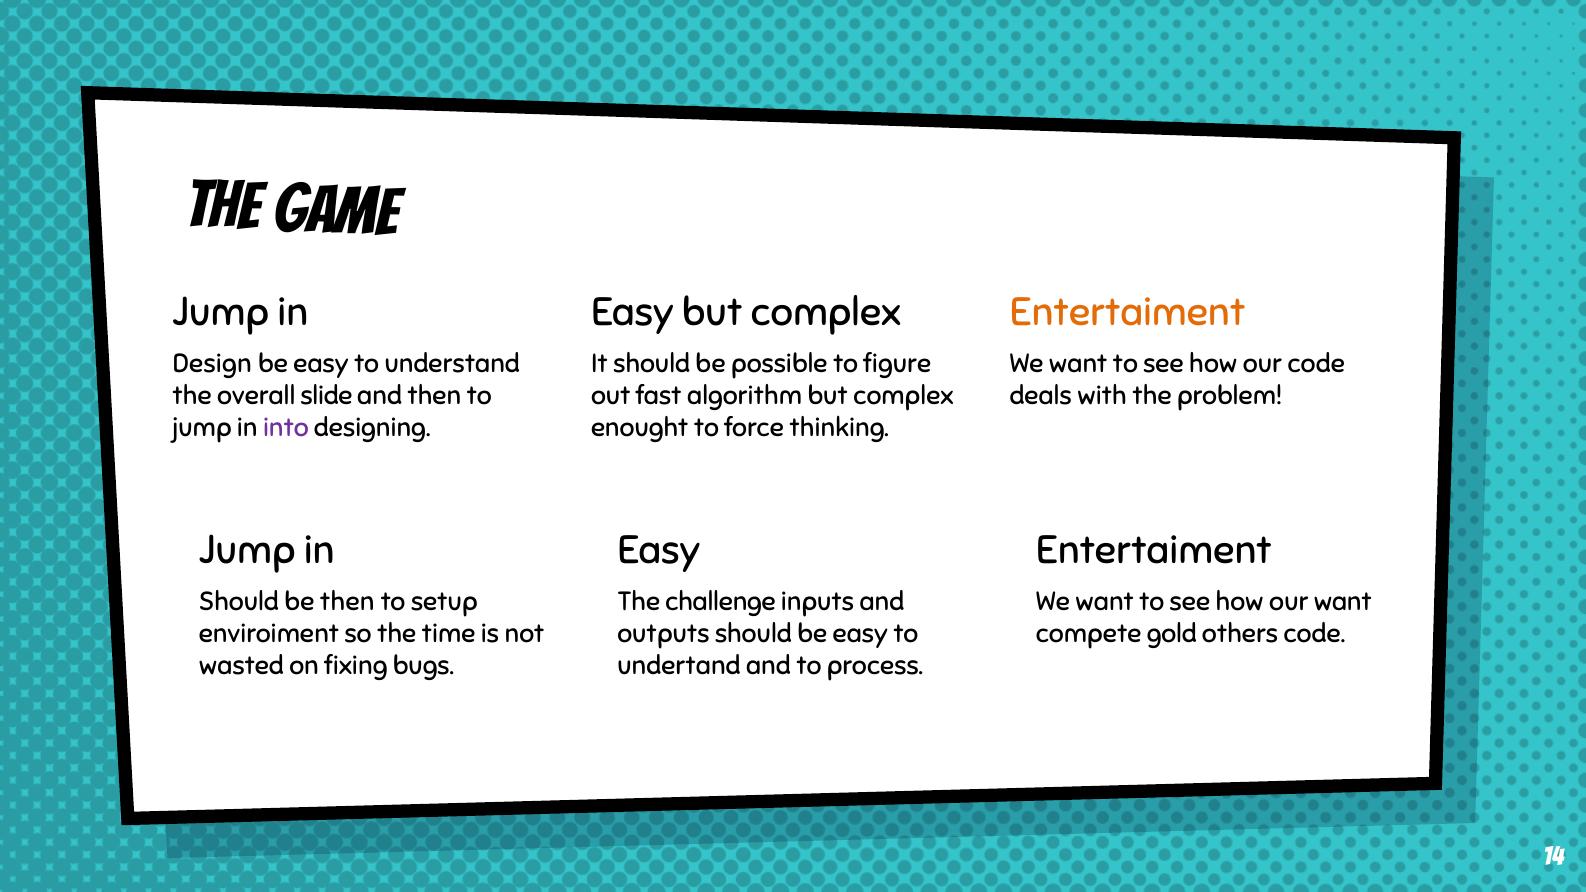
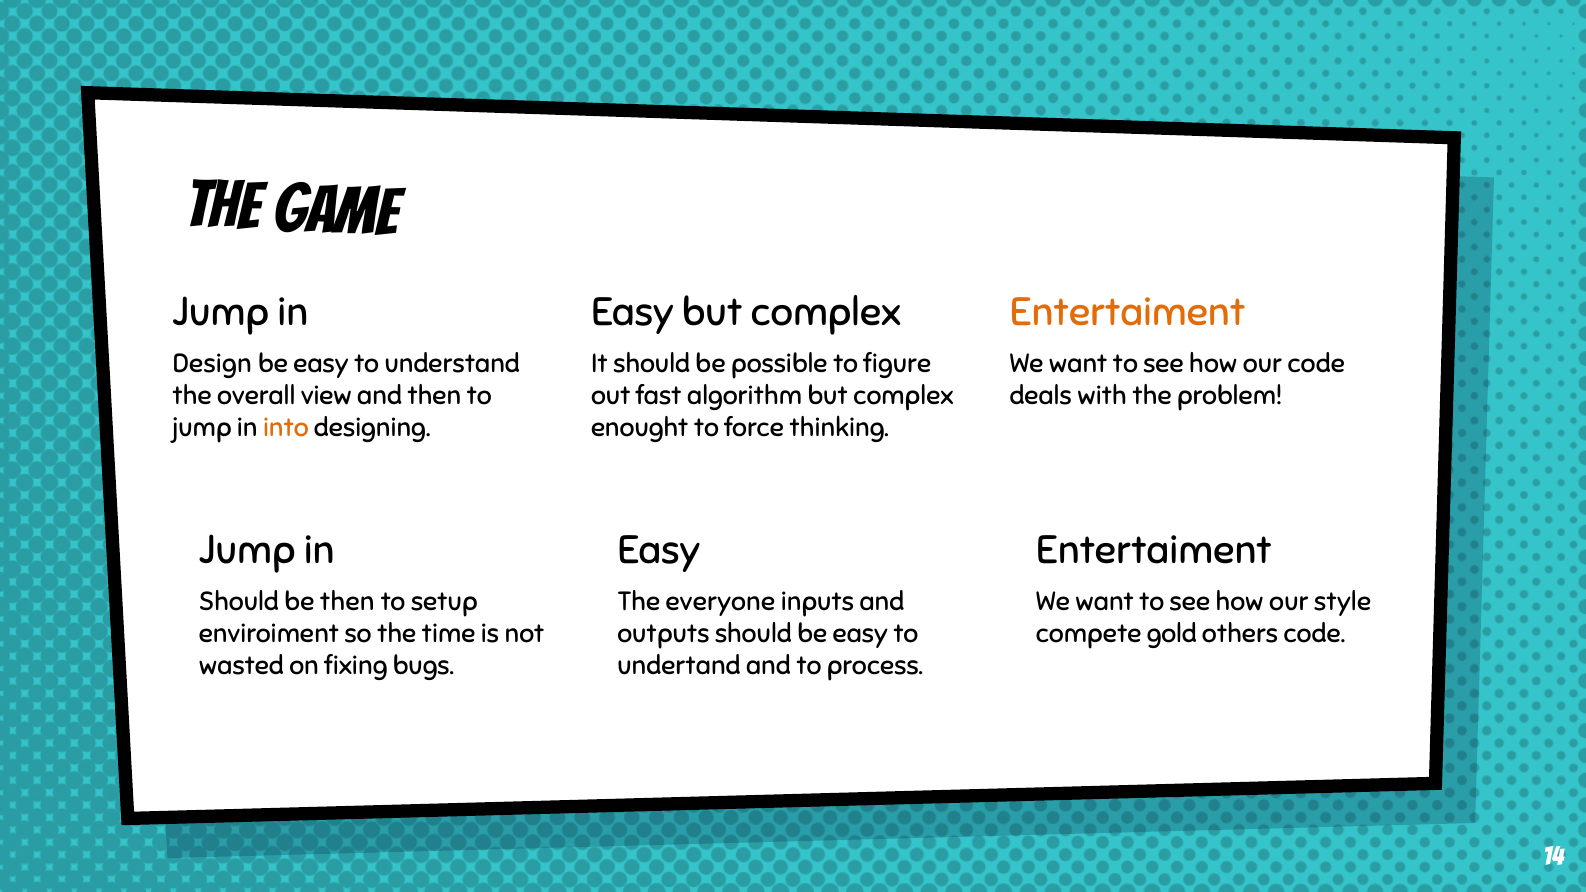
slide: slide -> view (326, 396)
into colour: purple -> orange (286, 428)
challenge: challenge -> everyone (720, 602)
our want: want -> style (1343, 602)
